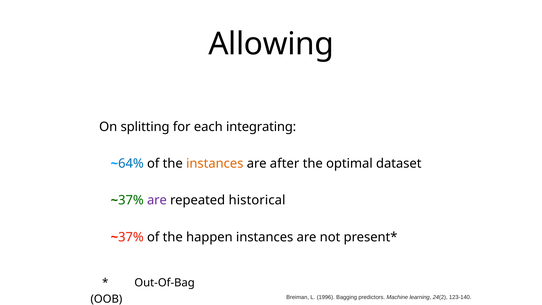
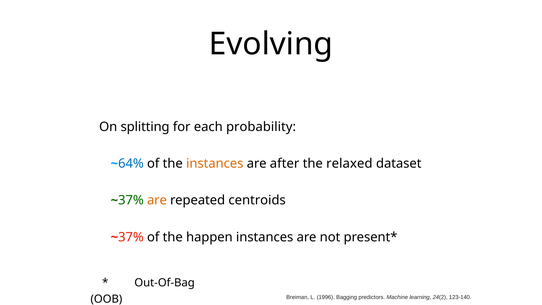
Allowing: Allowing -> Evolving (271, 44)
integrating: integrating -> probability (261, 127)
optimal: optimal -> relaxed (349, 164)
are colour: purple -> orange (157, 200)
historical: historical -> centroids (257, 200)
